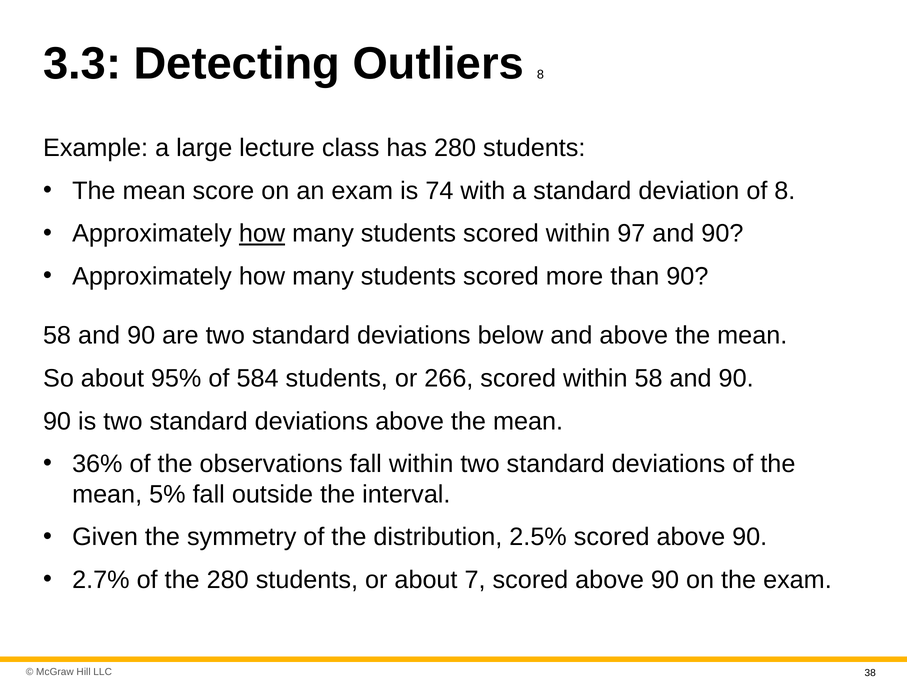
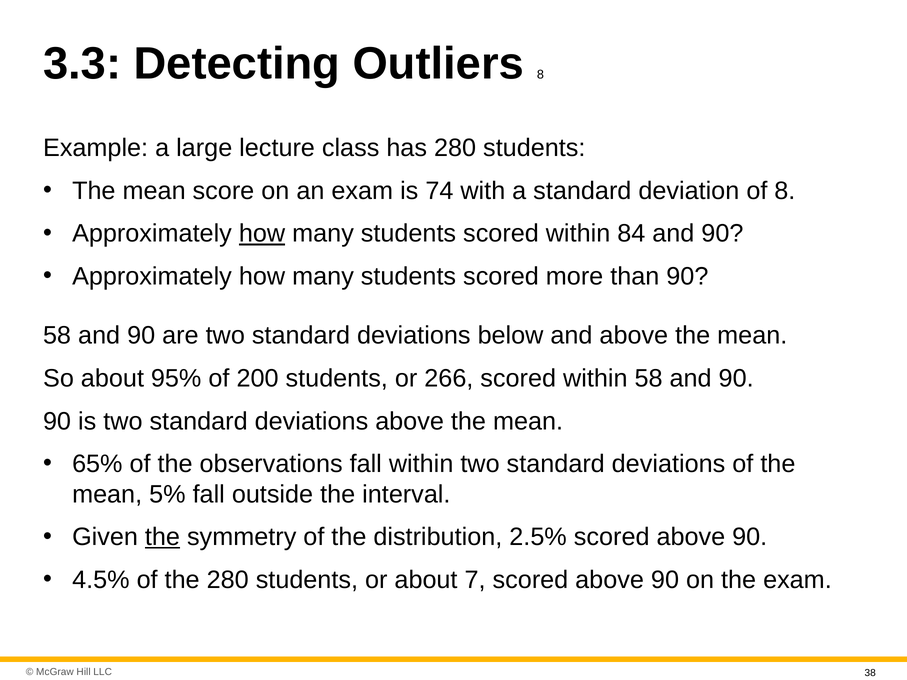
97: 97 -> 84 (631, 234)
584: 584 -> 200 (258, 379)
36%: 36% -> 65% (97, 464)
the underline: none -> present (162, 537)
2.7%: 2.7% -> 4.5% (101, 580)
